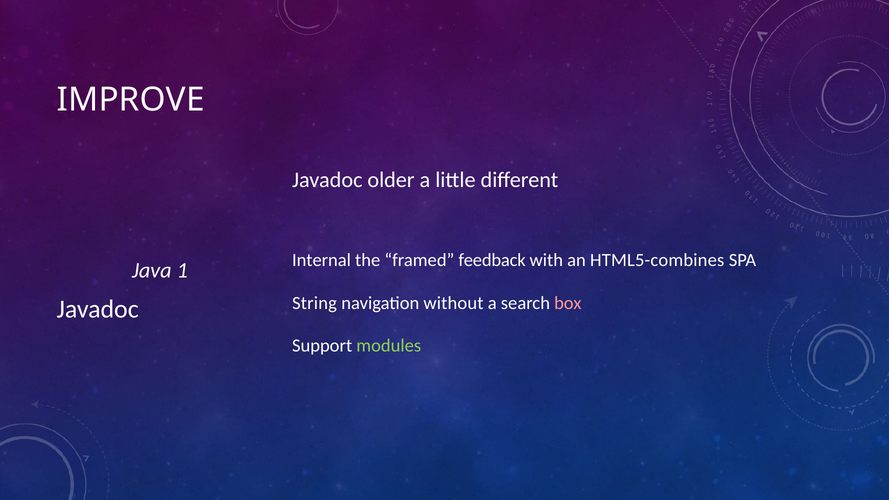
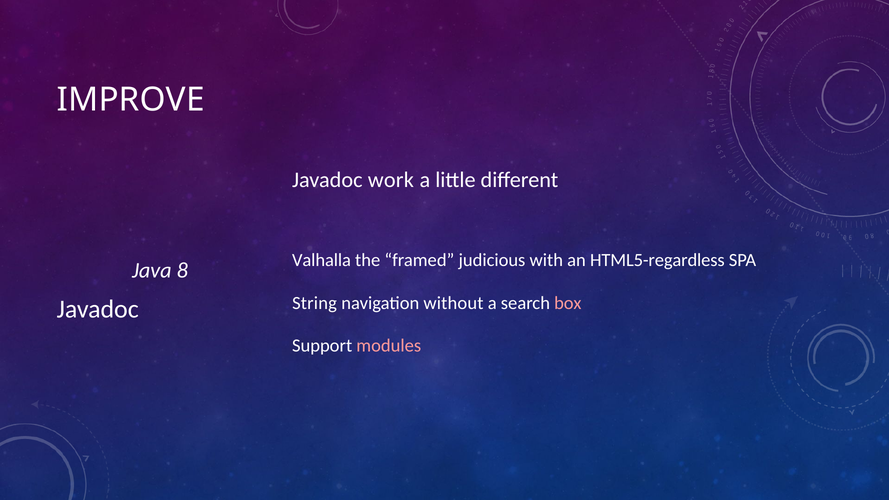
older: older -> work (391, 180)
Internal: Internal -> Valhalla (322, 260)
feedback: feedback -> judicious (492, 260)
HTML5-combines: HTML5-combines -> HTML5-regardless (657, 260)
1: 1 -> 8 (182, 271)
modules colour: light green -> pink (389, 346)
